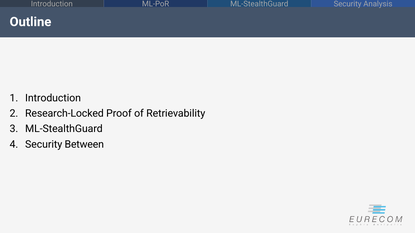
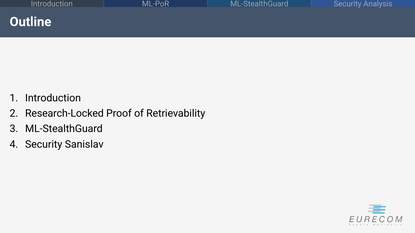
Between: Between -> Sanislav (84, 145)
